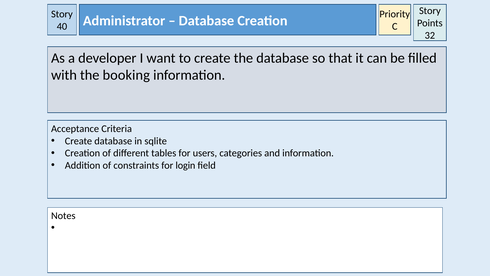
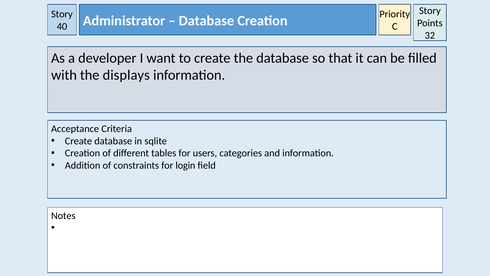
booking: booking -> displays (126, 75)
